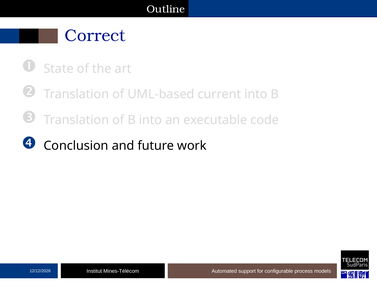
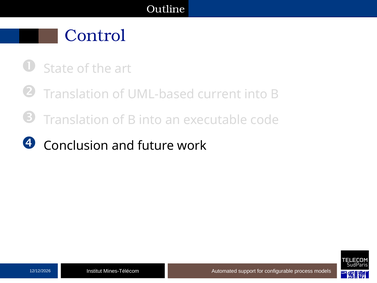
Correct: Correct -> Control (95, 36)
